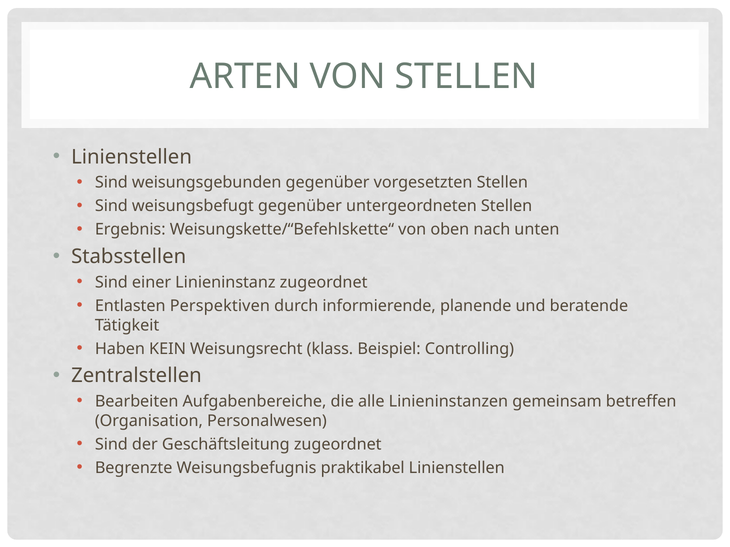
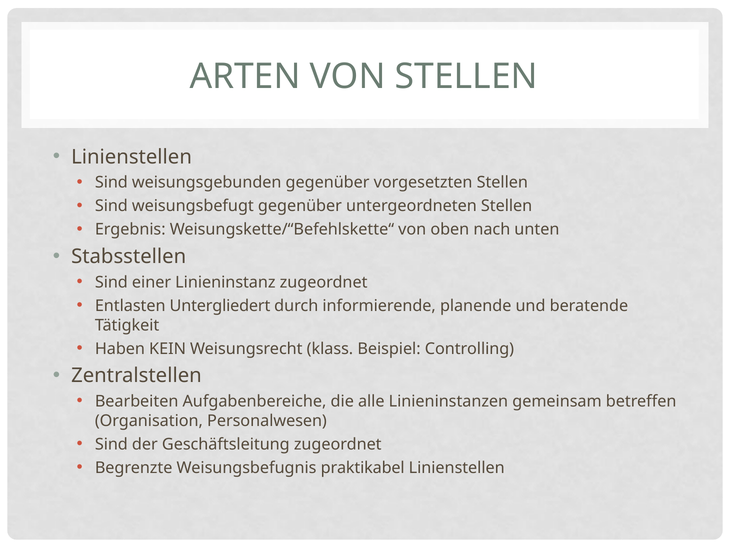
Perspektiven: Perspektiven -> Untergliedert (220, 306)
